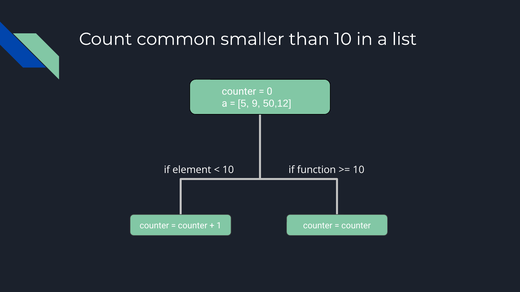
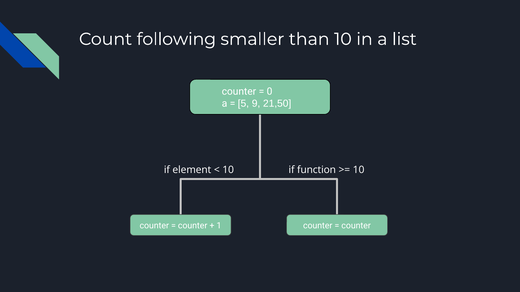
common: common -> following (176, 39)
50,12: 50,12 -> 21,50 (277, 104)
